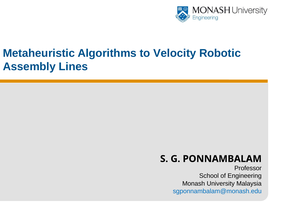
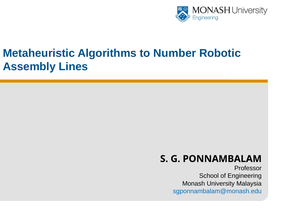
Velocity: Velocity -> Number (175, 53)
